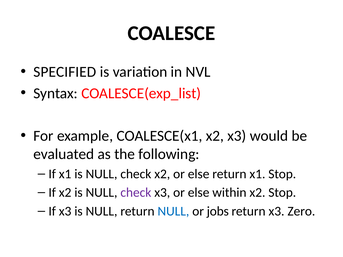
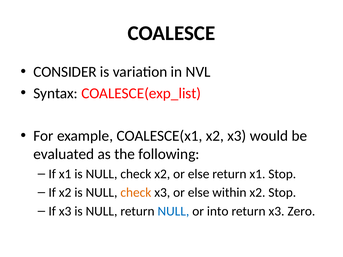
SPECIFIED: SPECIFIED -> CONSIDER (65, 72)
check colour: purple -> orange (136, 193)
jobs: jobs -> into (218, 211)
